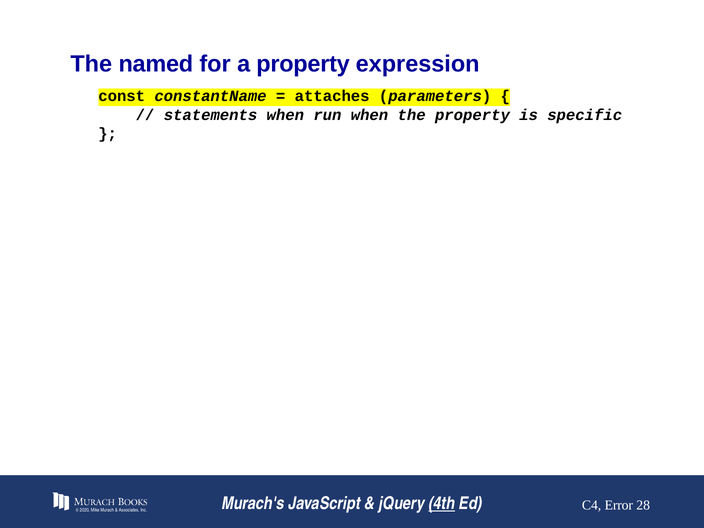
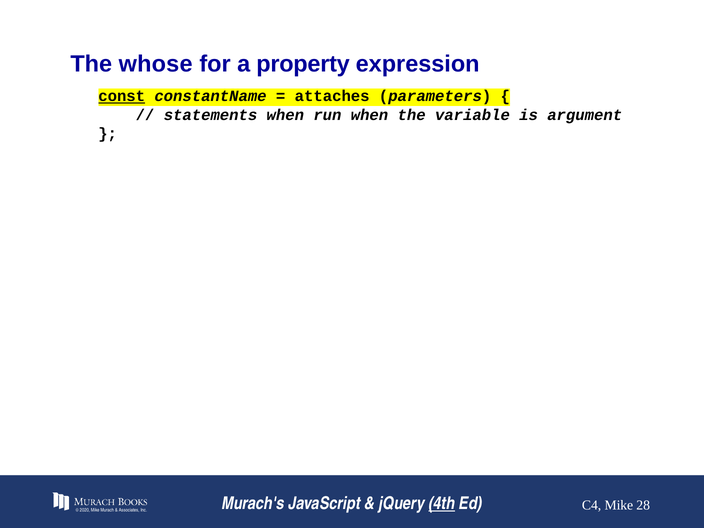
named: named -> whose (156, 64)
const underline: none -> present (122, 96)
the property: property -> variable (472, 115)
specific: specific -> argument (585, 115)
C4 Error: Error -> Mike (619, 505)
